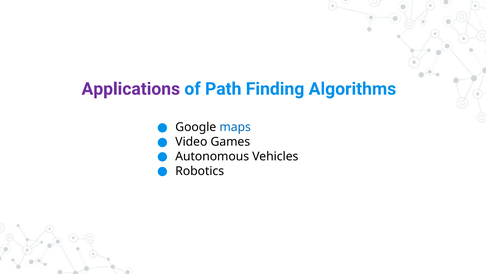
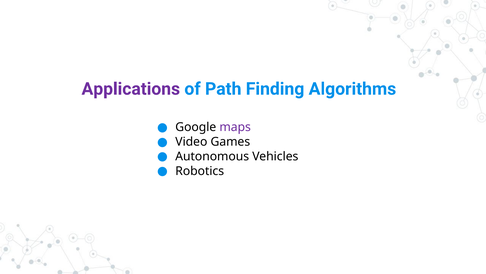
maps colour: blue -> purple (235, 127)
